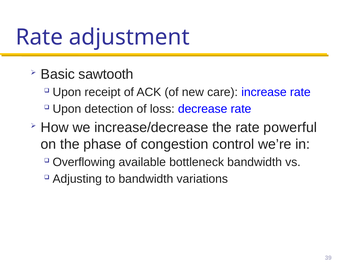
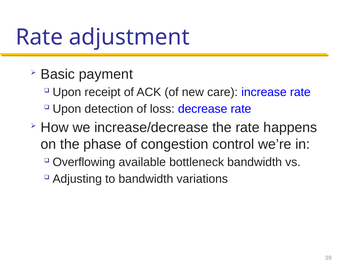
sawtooth: sawtooth -> payment (106, 74)
powerful: powerful -> happens (290, 127)
